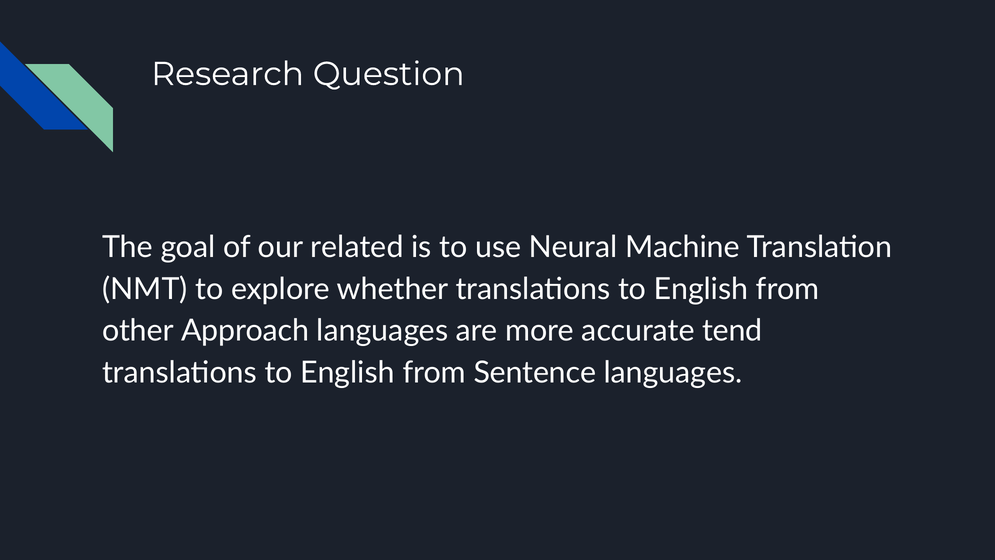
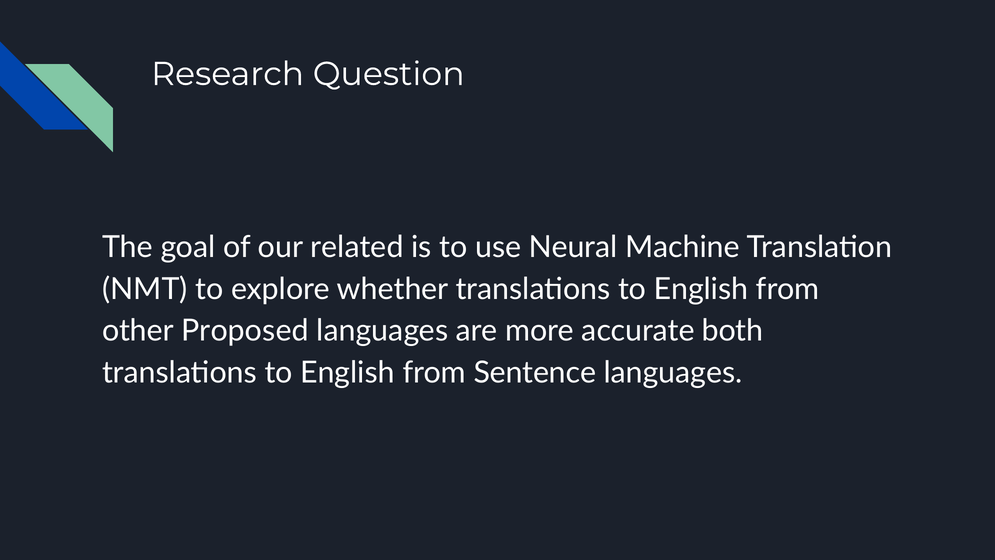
Approach: Approach -> Proposed (245, 331)
tend: tend -> both (732, 331)
